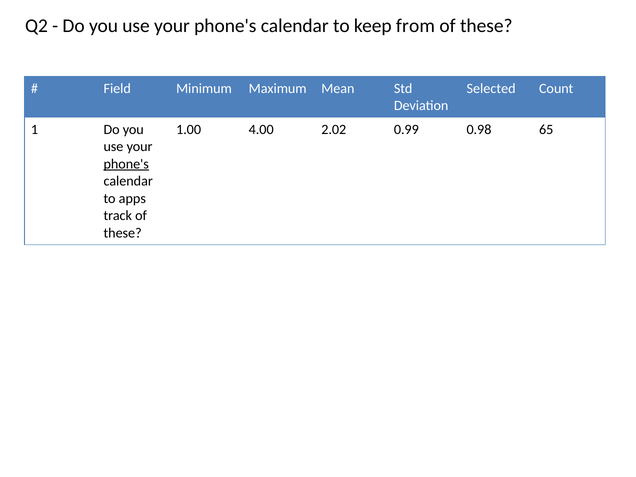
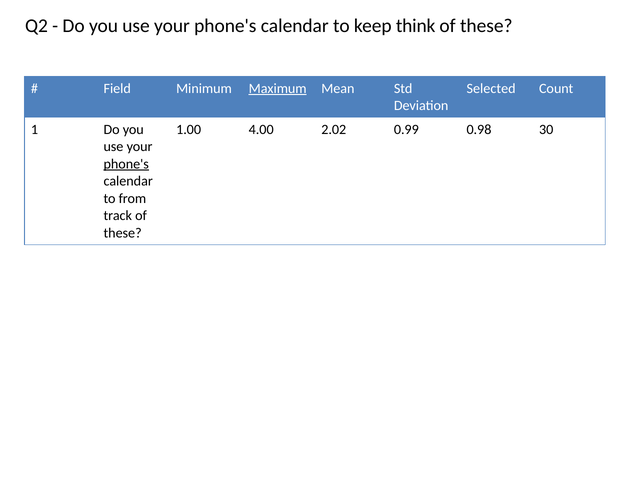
from: from -> think (416, 26)
Maximum underline: none -> present (278, 89)
65: 65 -> 30 (546, 129)
apps: apps -> from (132, 199)
